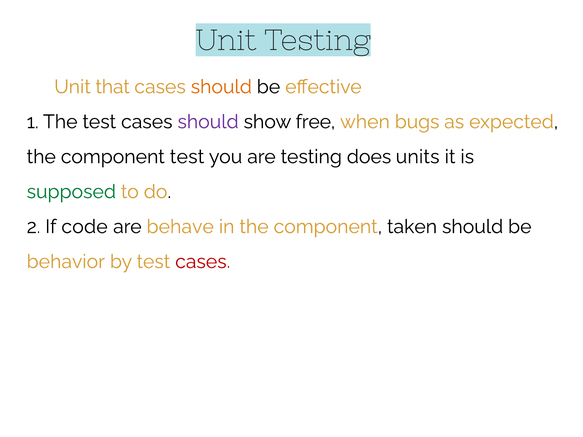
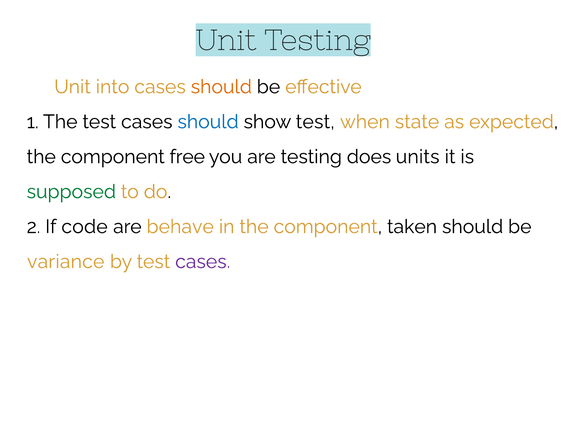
that: that -> into (113, 87)
should colour: purple -> blue (208, 122)
show free: free -> test (315, 122)
bugs: bugs -> state (417, 122)
component test: test -> free (187, 157)
behavior: behavior -> variance (66, 262)
cases colour: red -> purple (203, 262)
